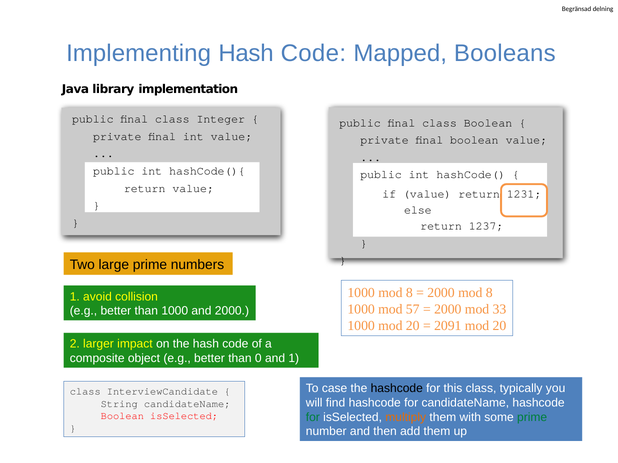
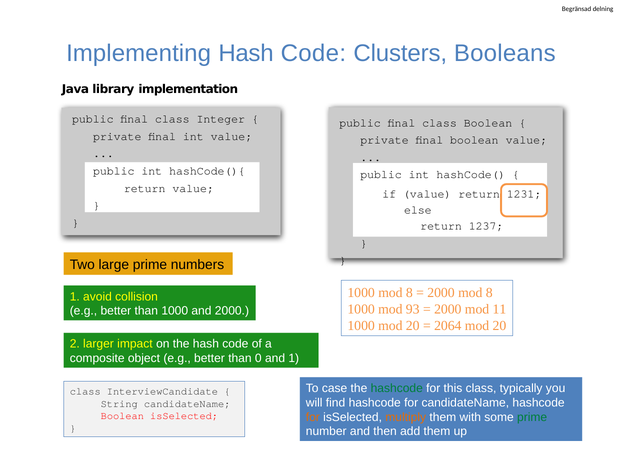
Mapped: Mapped -> Clusters (400, 53)
57: 57 -> 93 (413, 309)
33: 33 -> 11 (499, 309)
2091: 2091 -> 2064 (448, 326)
hashcode colour: black -> green (397, 389)
for colour: green -> orange (313, 418)
